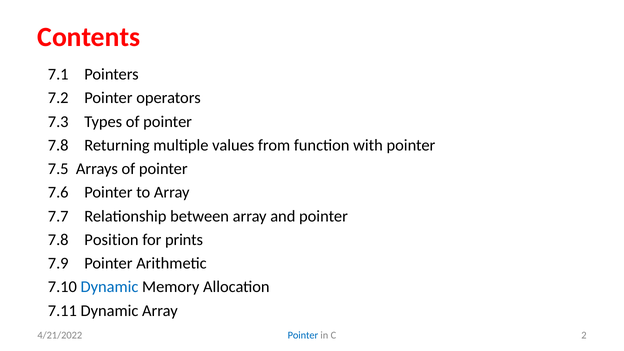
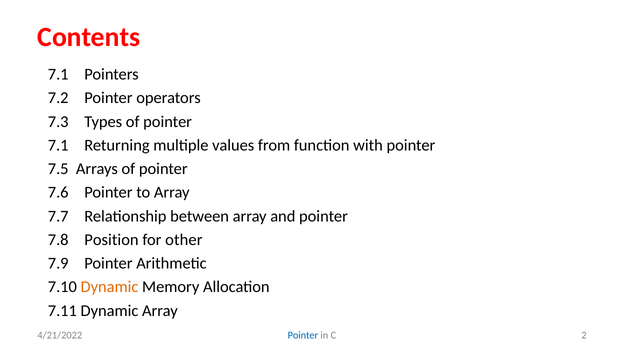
7.8: 7.8 -> 7.1 (58, 145)
prints: prints -> other (184, 240)
Dynamic colour: blue -> orange (109, 287)
